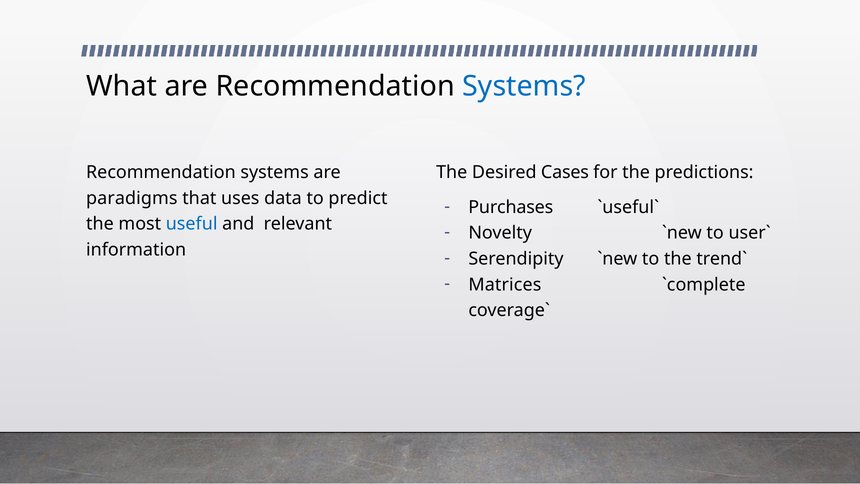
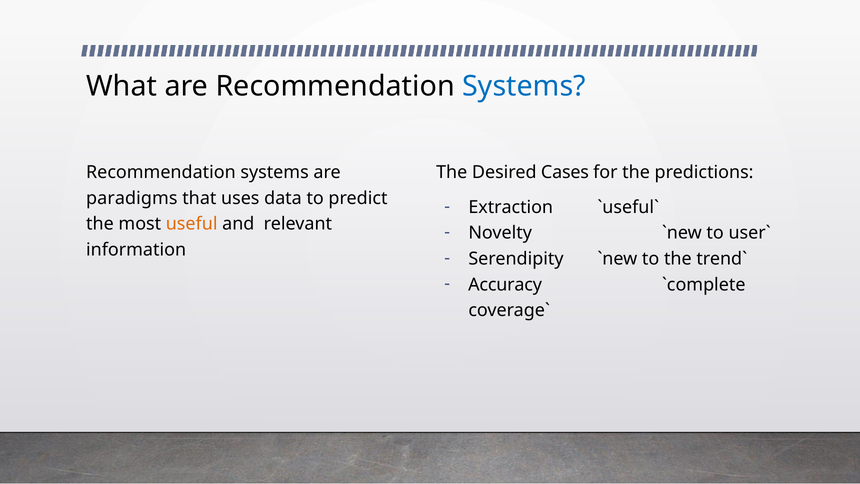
Purchases: Purchases -> Extraction (511, 207)
useful colour: blue -> orange (192, 224)
Matrices: Matrices -> Accuracy (505, 284)
